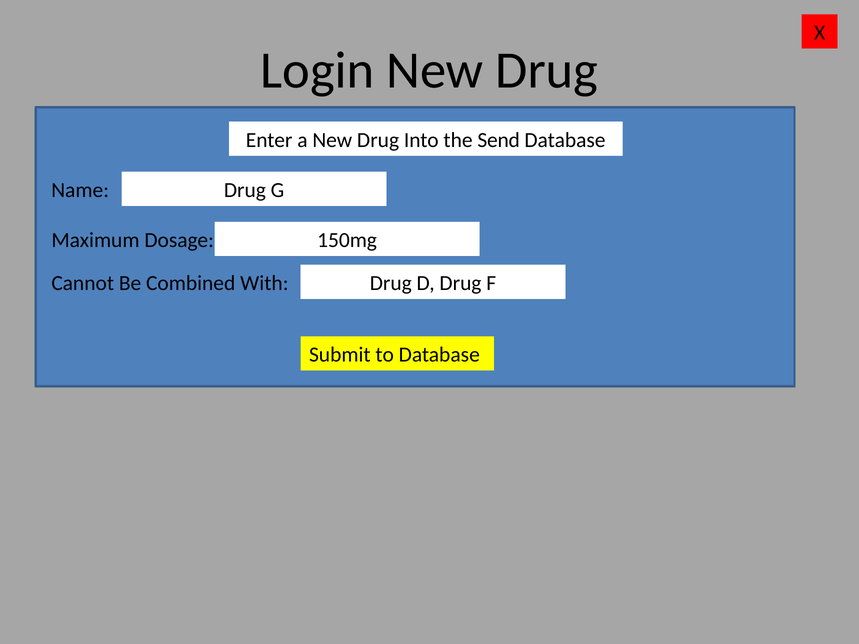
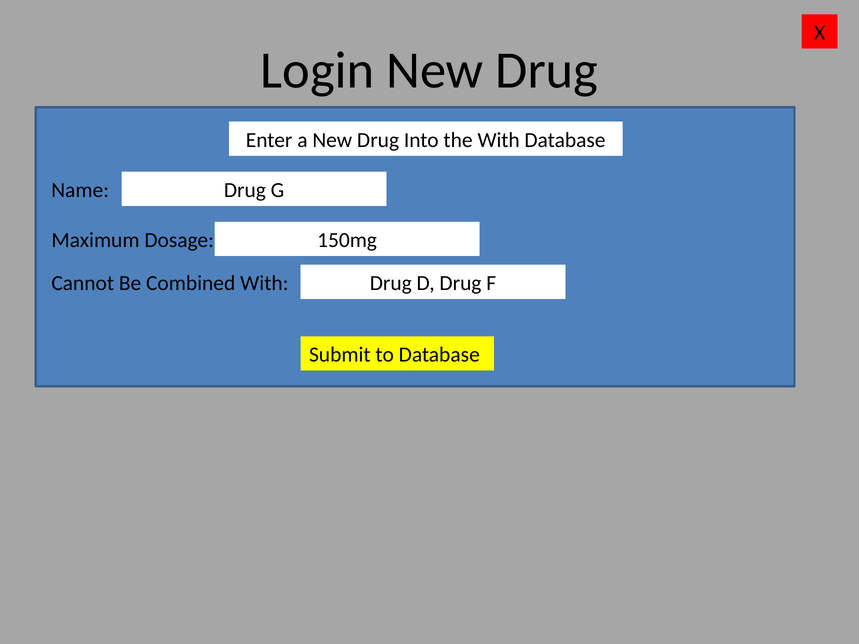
the Send: Send -> With (499, 140)
